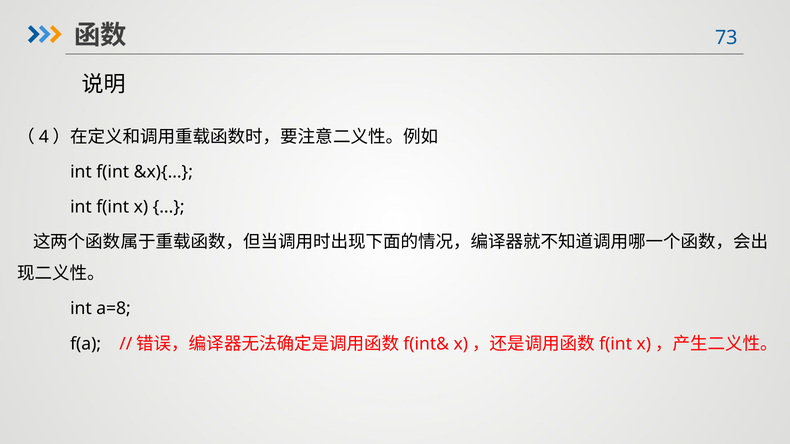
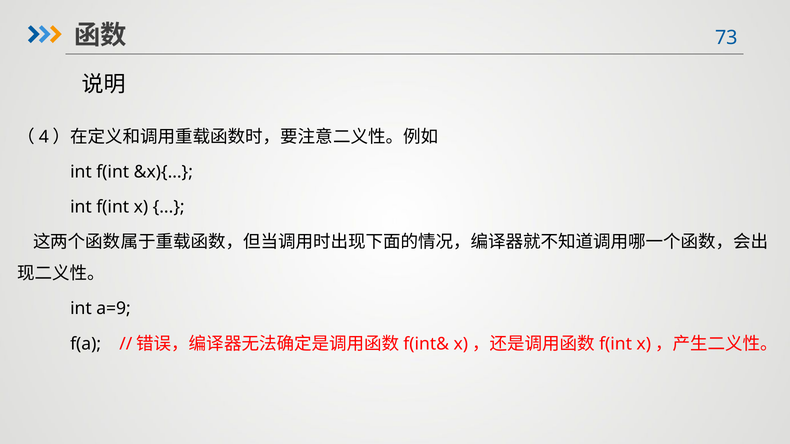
a=8: a=8 -> a=9 (114, 309)
